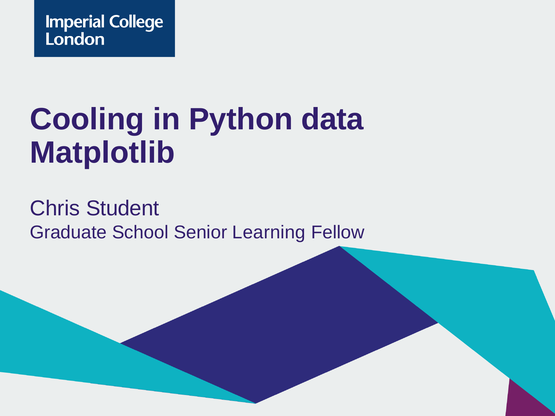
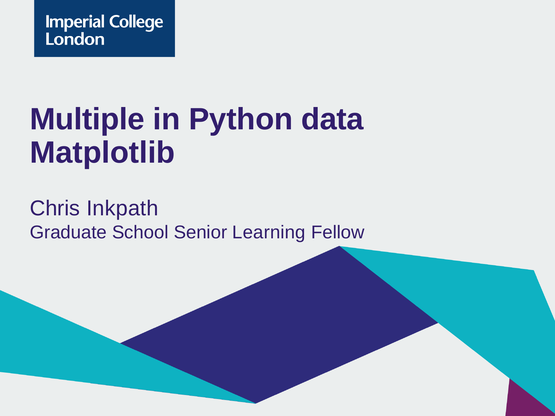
Cooling: Cooling -> Multiple (87, 119)
Student: Student -> Inkpath (122, 209)
